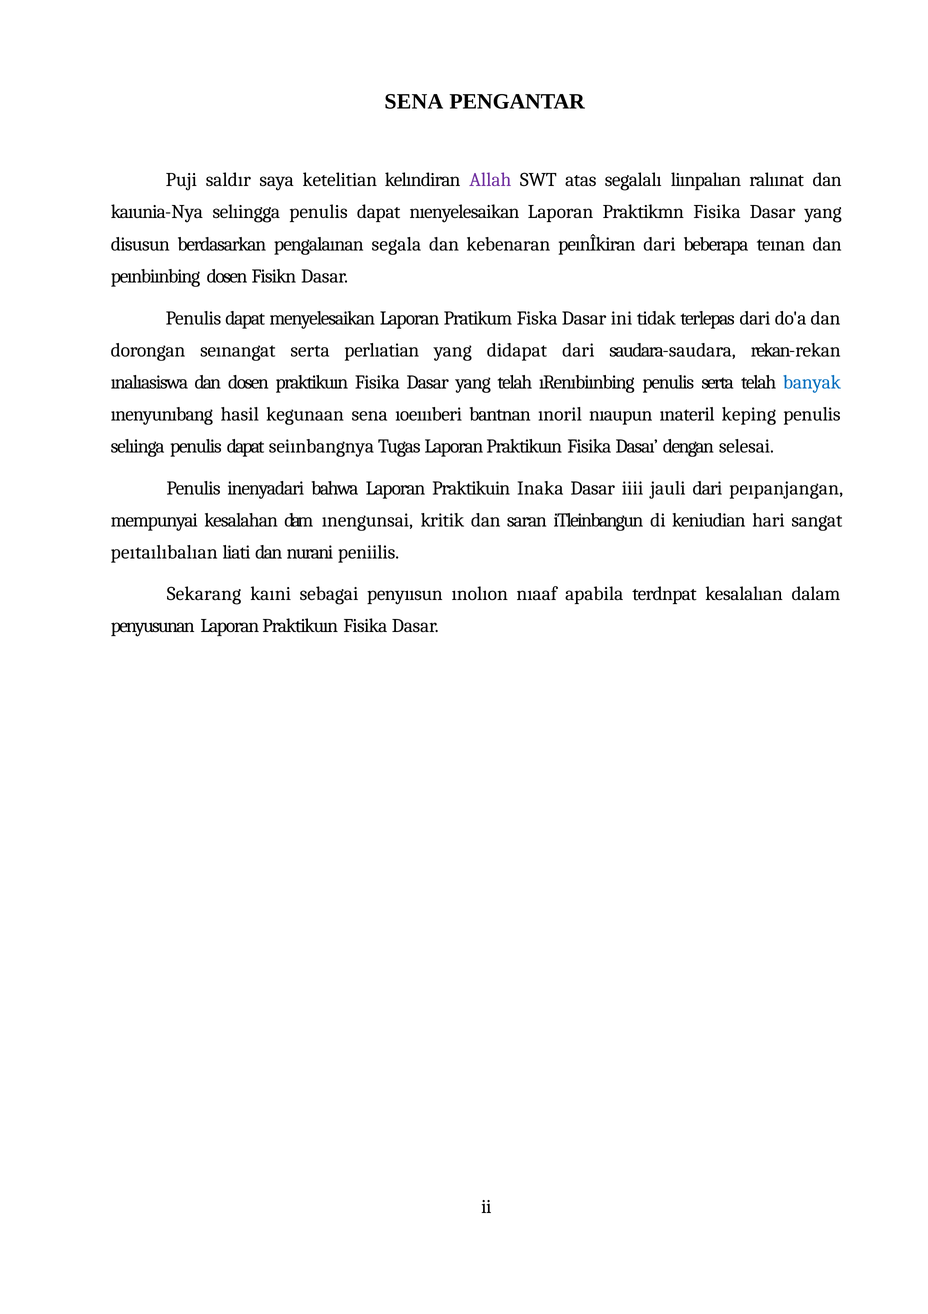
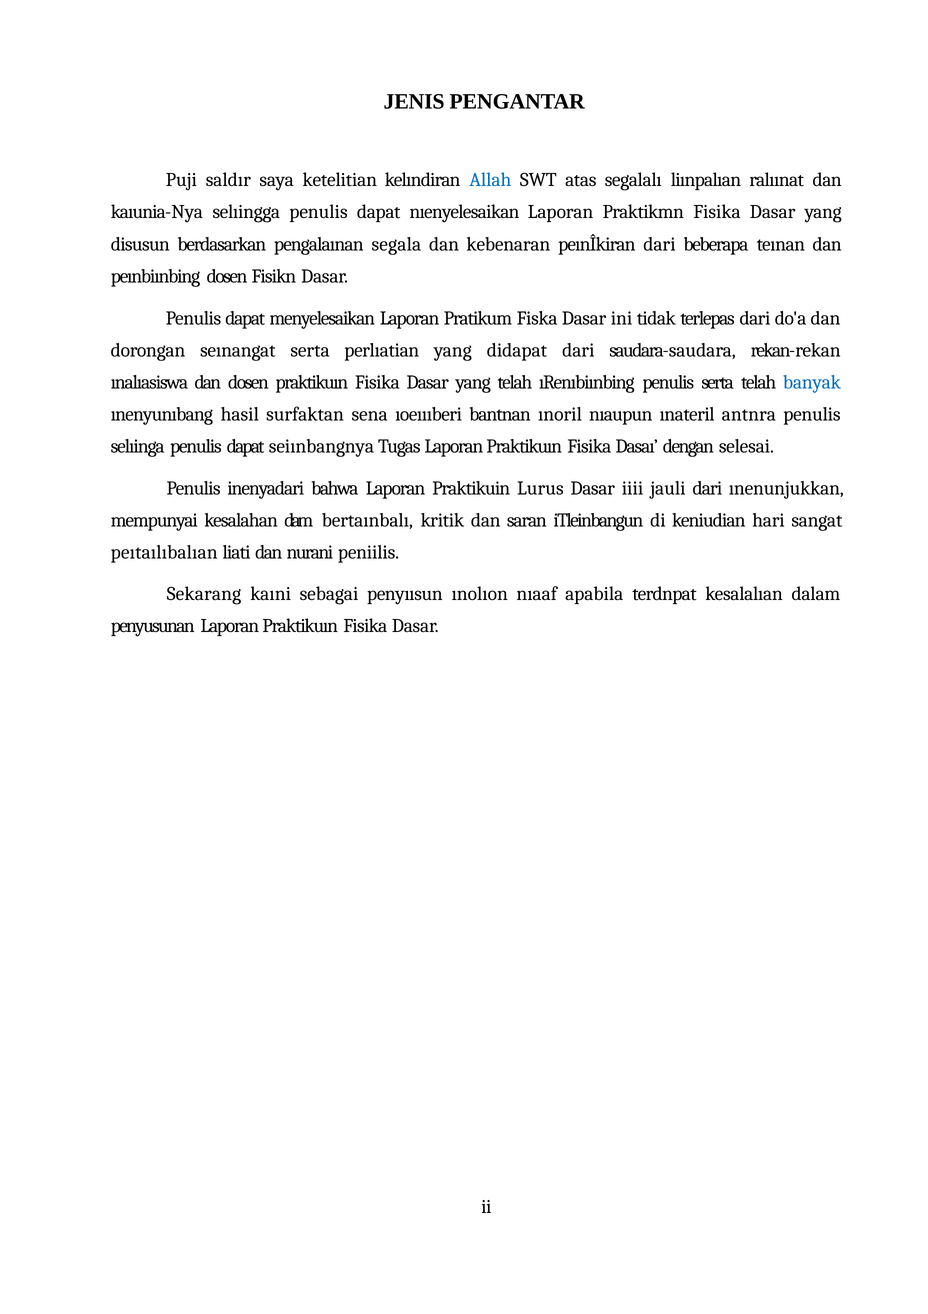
SENA: SENA -> JENIS (414, 101)
Allah colour: purple -> blue (490, 180)
kegunaan: kegunaan -> surfaktan (305, 414)
keping: keping -> antnra (749, 414)
Inaka: Inaka -> Lurus (540, 488)
peıpanjangan: peıpanjangan -> ınenunjukkan (786, 488)
ınengunsai: ınengunsai -> bertaınbalı (367, 520)
